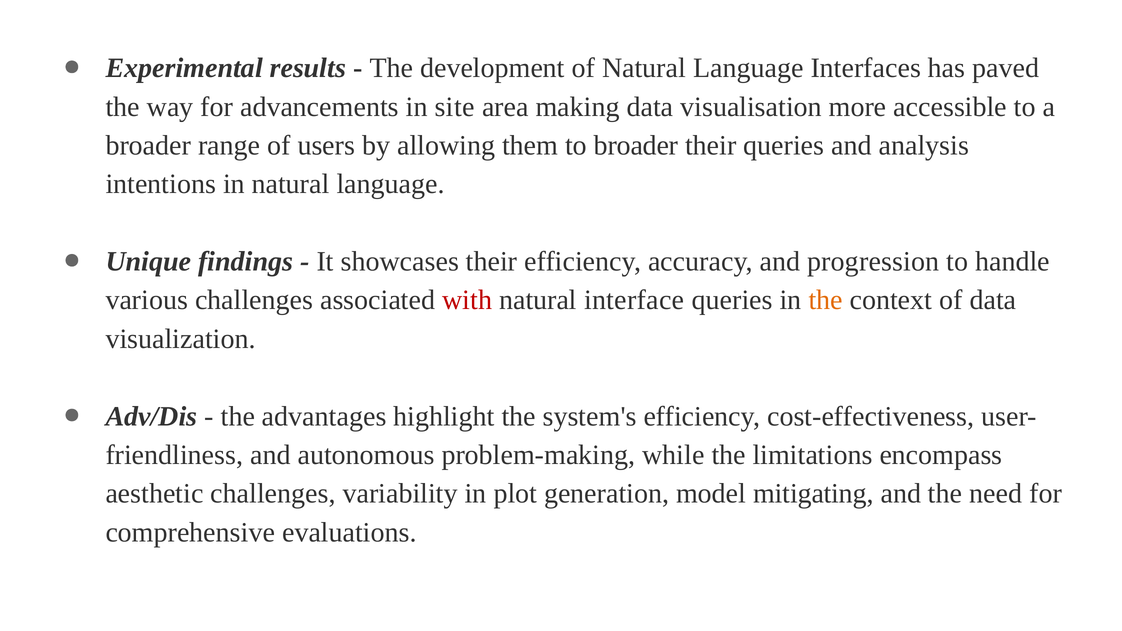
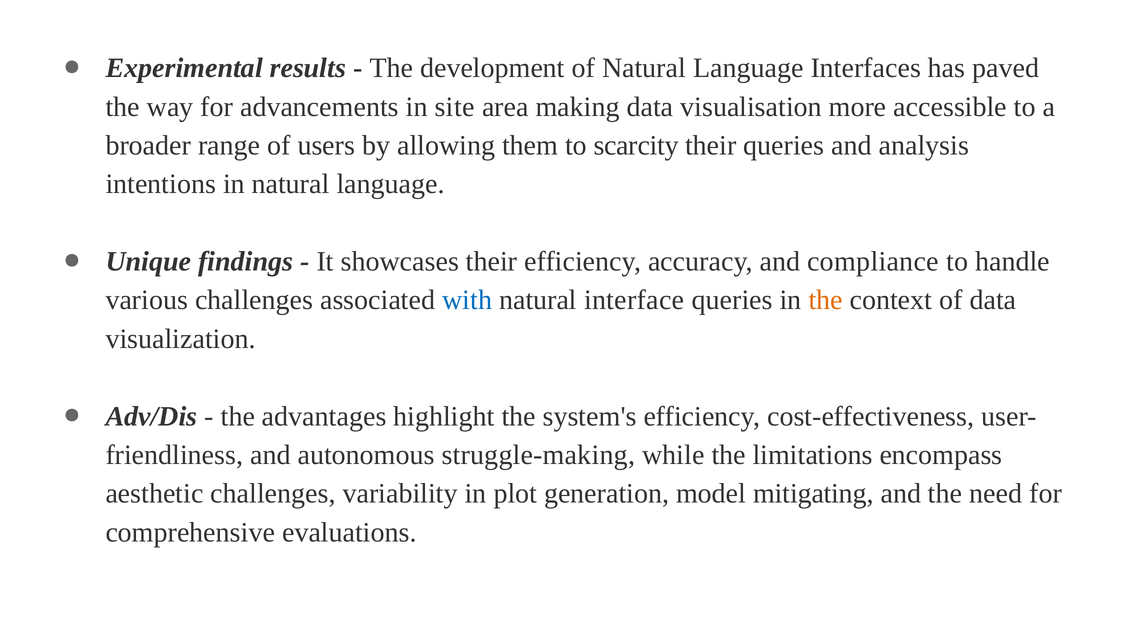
to broader: broader -> scarcity (636, 145)
progression: progression -> compliance (873, 262)
with colour: red -> blue (467, 300)
problem-making: problem-making -> struggle-making (538, 455)
